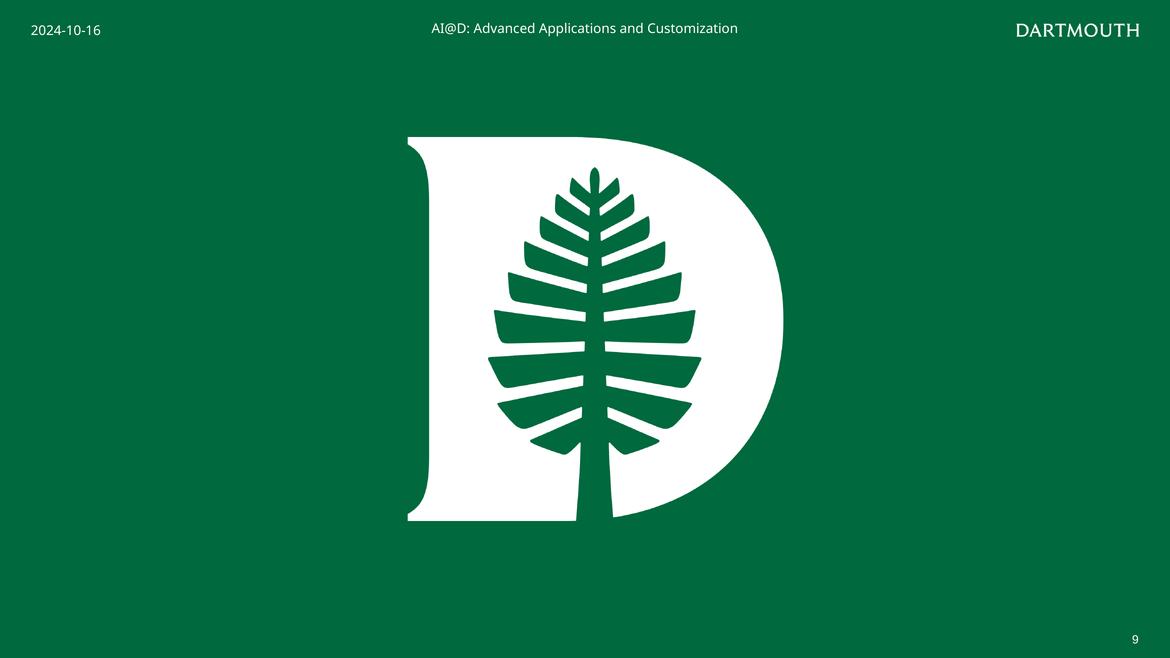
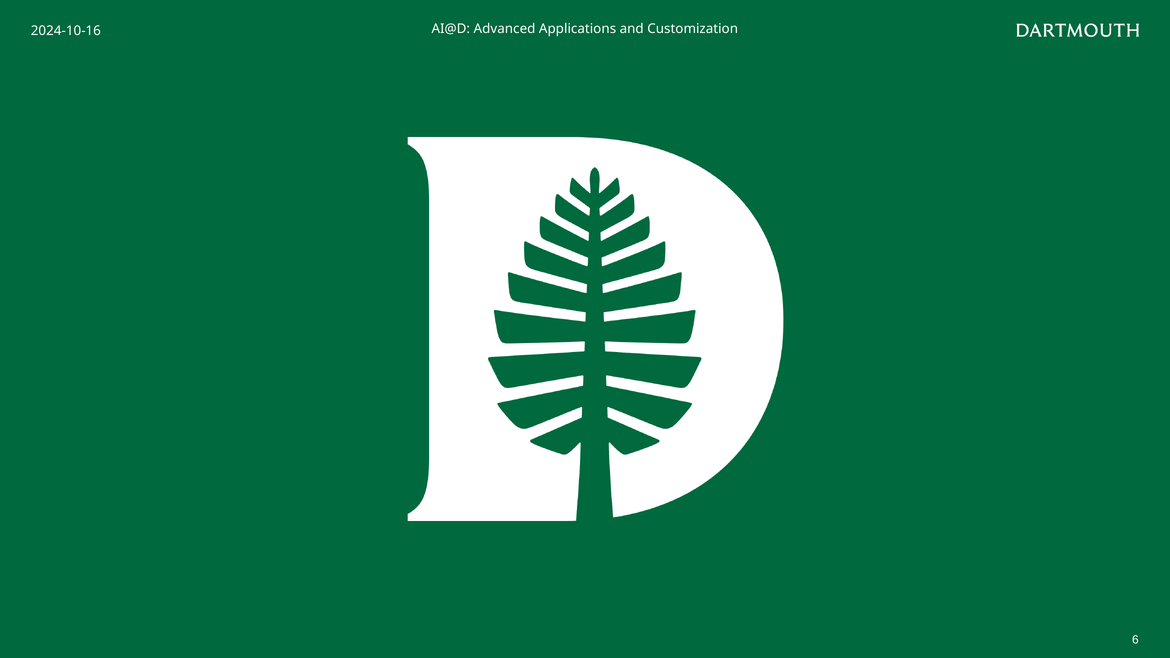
9: 9 -> 6 (1135, 640)
